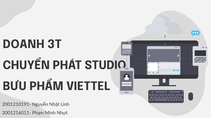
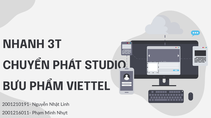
DOANH: DOANH -> NHANH (24, 44)
